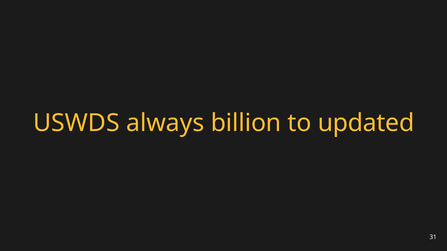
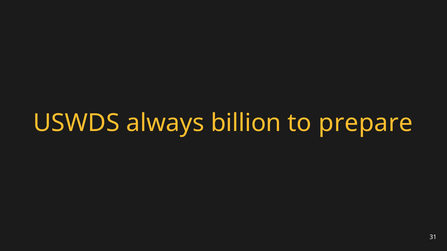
updated: updated -> prepare (366, 123)
